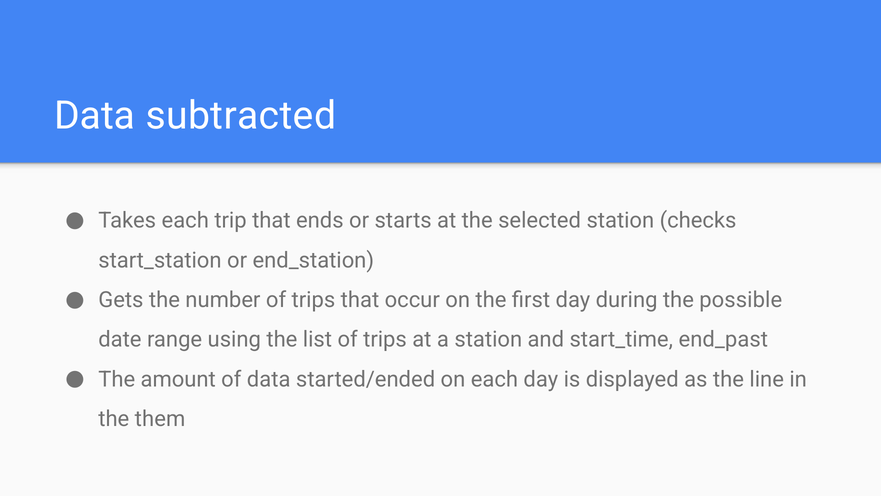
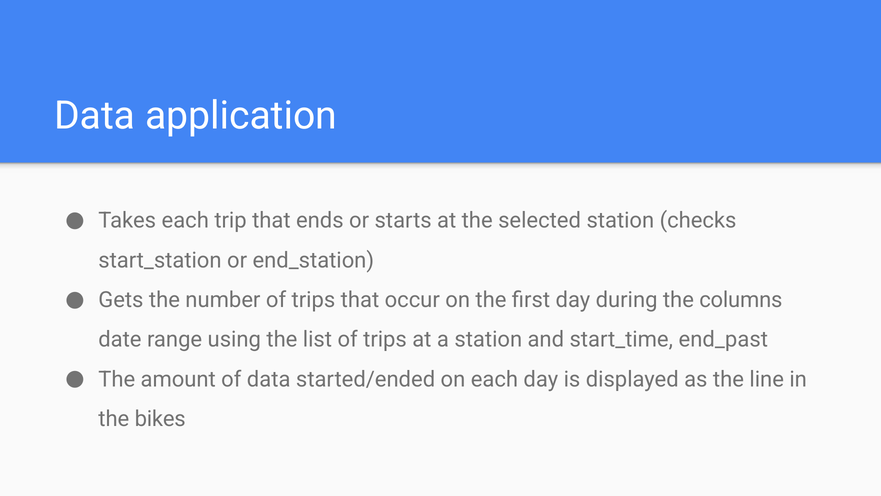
subtracted: subtracted -> application (241, 116)
possible: possible -> columns (741, 300)
them: them -> bikes (160, 419)
